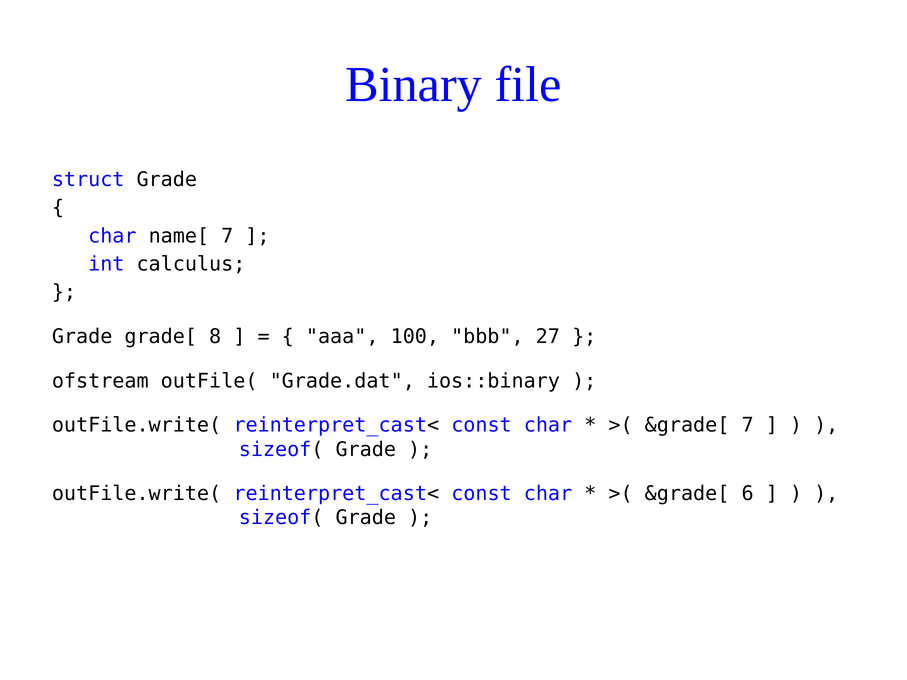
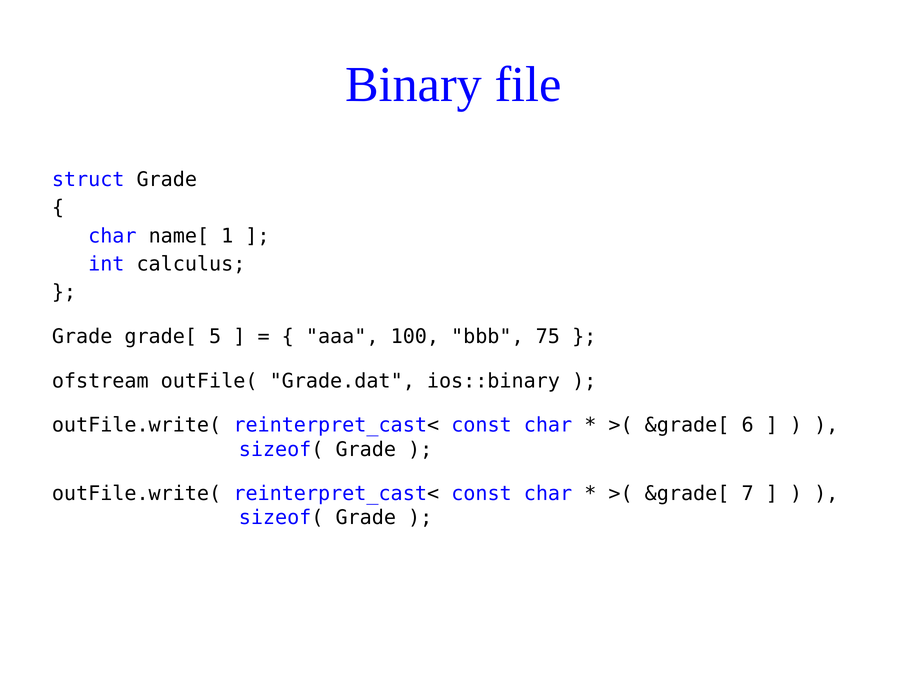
name[ 7: 7 -> 1 (227, 236)
8: 8 -> 5 (215, 337)
27: 27 -> 75 (548, 337)
&grade[ 7: 7 -> 6 (748, 425)
6: 6 -> 7 (748, 494)
